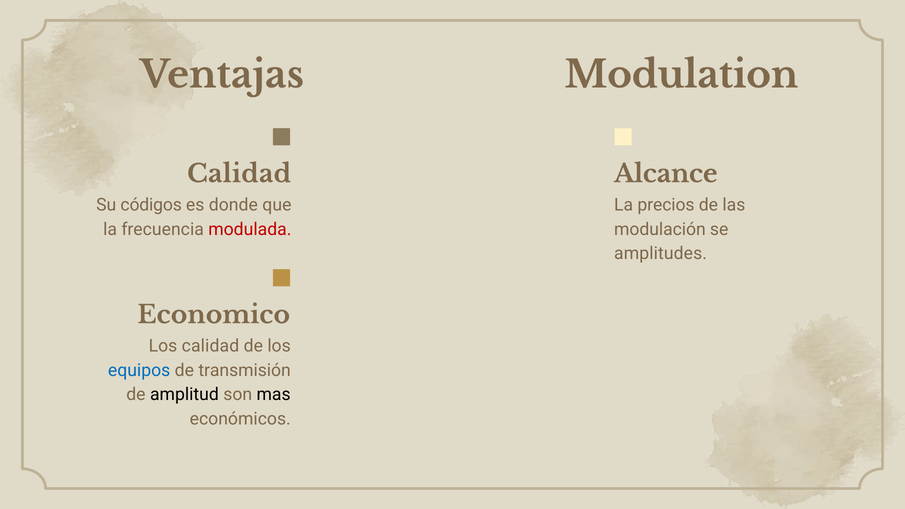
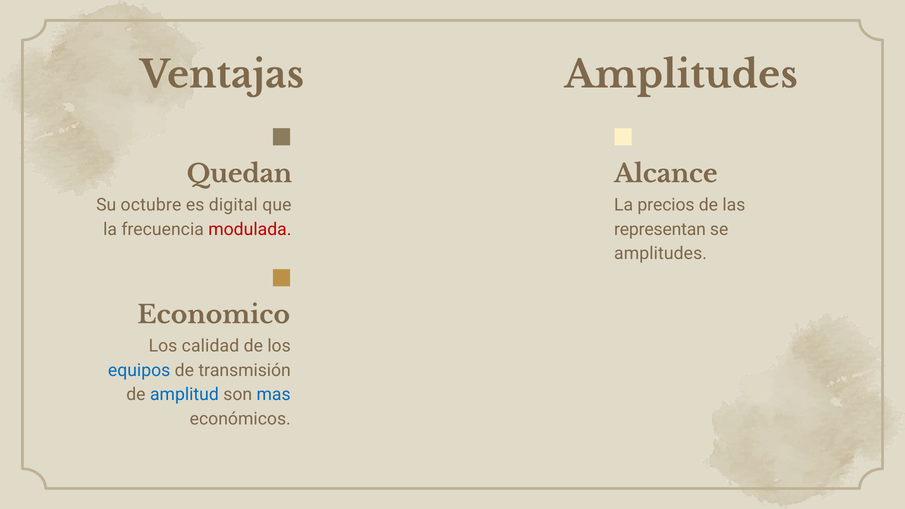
Ventajas Modulation: Modulation -> Amplitudes (681, 75)
Calidad: Calidad -> Quedan (239, 174)
códigos: códigos -> octubre (151, 205)
donde: donde -> digital (233, 205)
modulación: modulación -> representan (660, 229)
amplitud colour: black -> blue (184, 395)
mas colour: black -> blue (274, 395)
